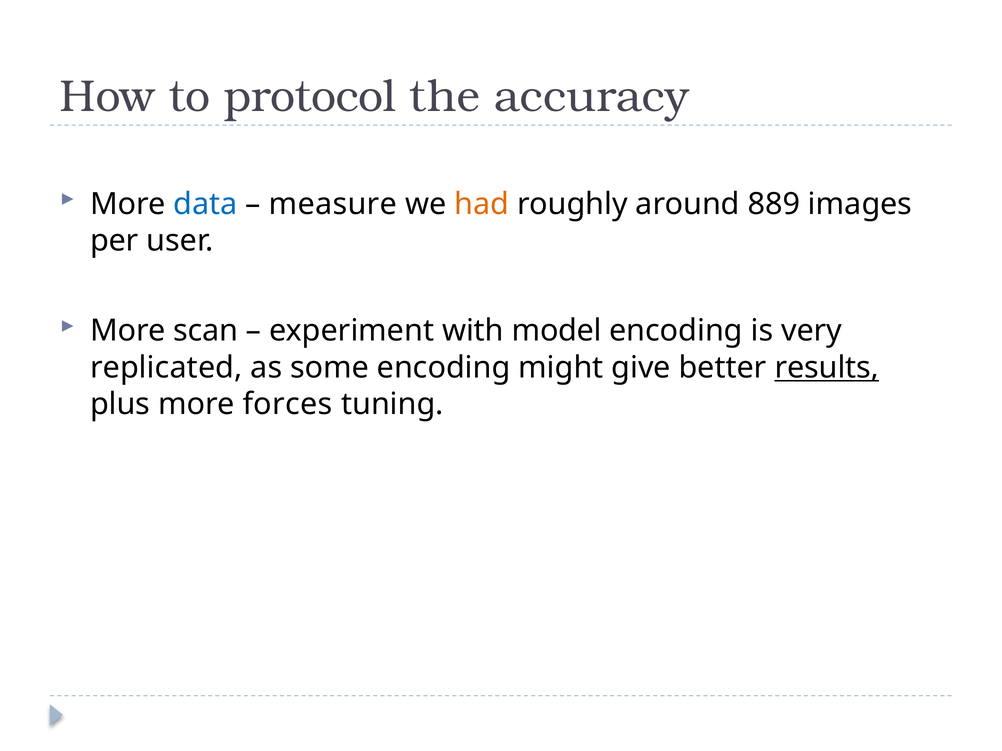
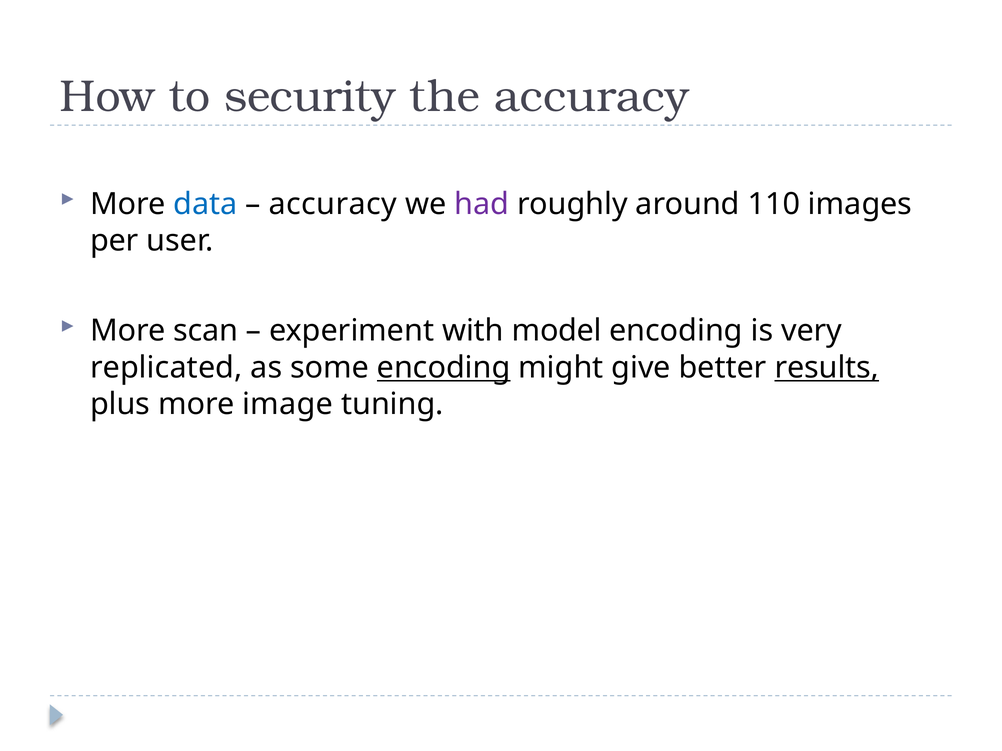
protocol: protocol -> security (310, 97)
measure: measure -> accuracy (333, 204)
had colour: orange -> purple (482, 204)
889: 889 -> 110 (774, 204)
encoding underline: none -> present (444, 368)
forces: forces -> image (288, 405)
